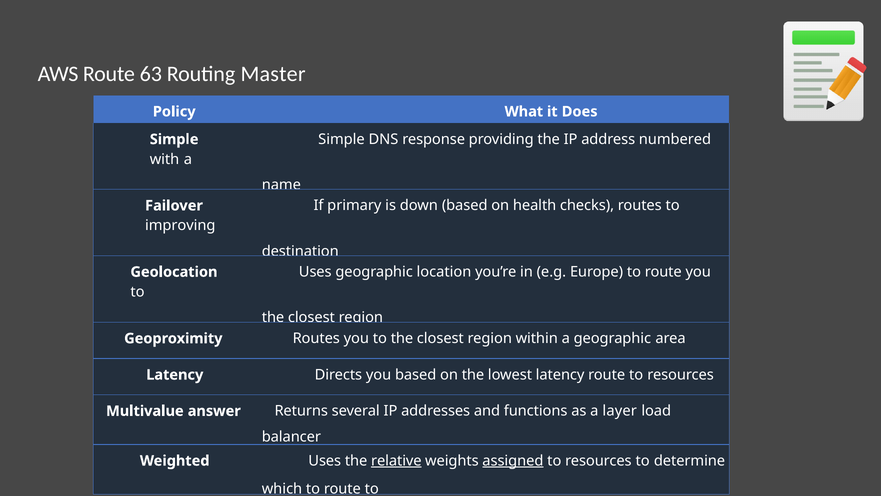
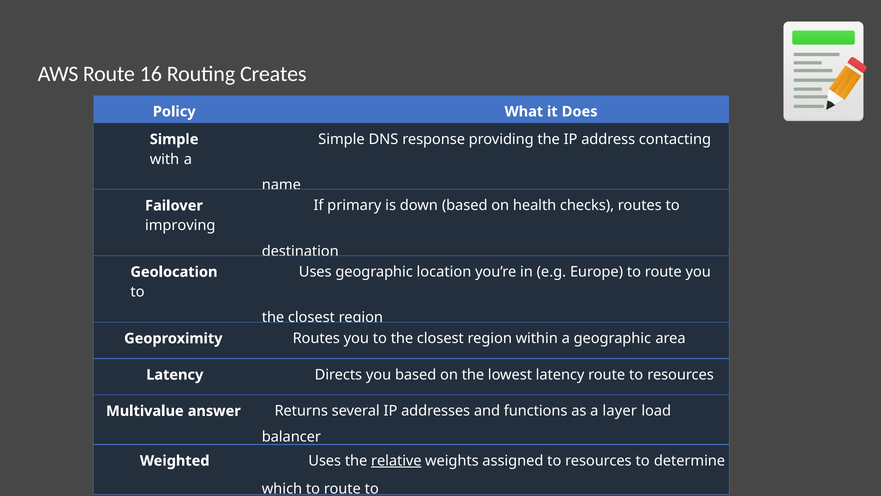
63: 63 -> 16 (151, 74)
Master: Master -> Creates (273, 74)
numbered: numbered -> contacting (675, 139)
assigned underline: present -> none (513, 460)
